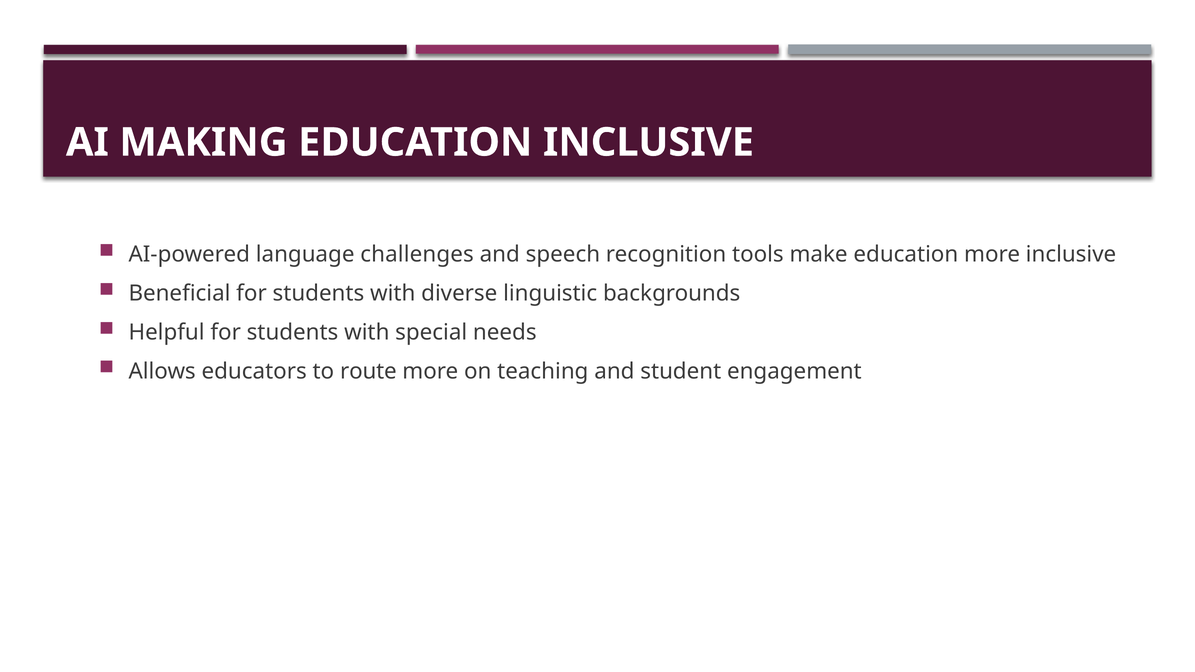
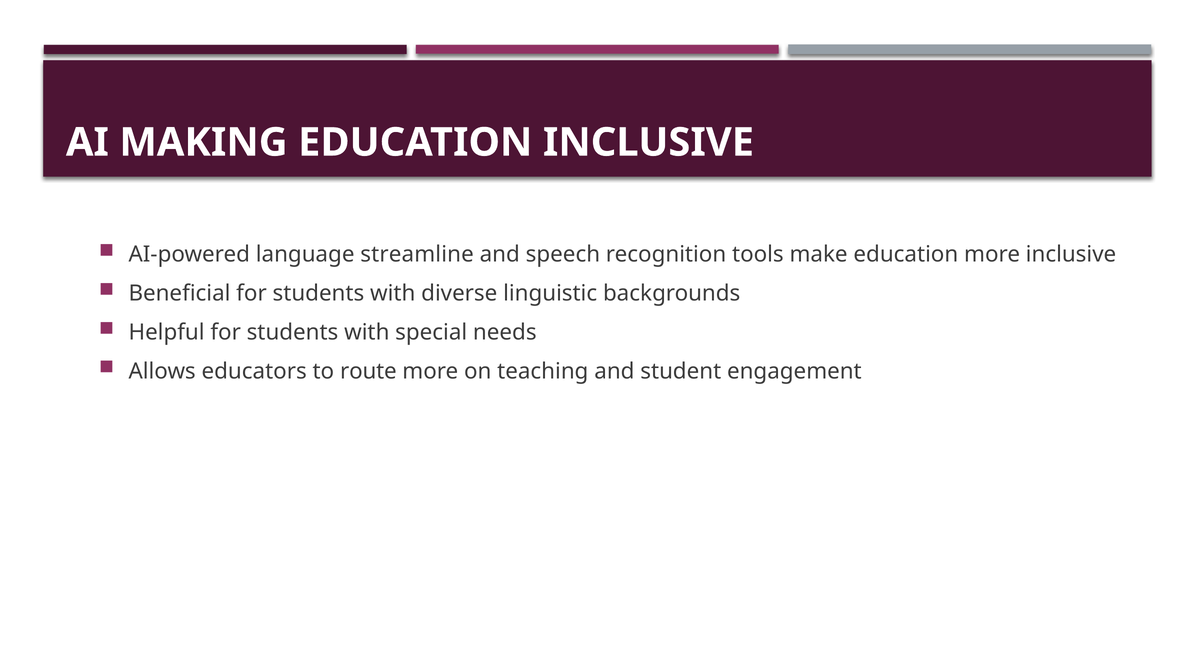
challenges: challenges -> streamline (417, 255)
